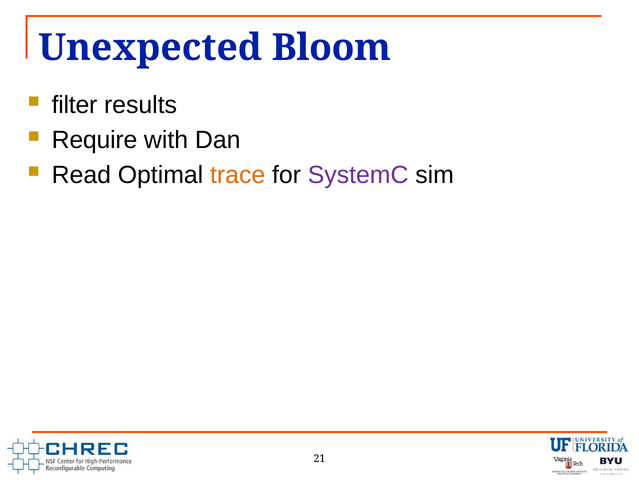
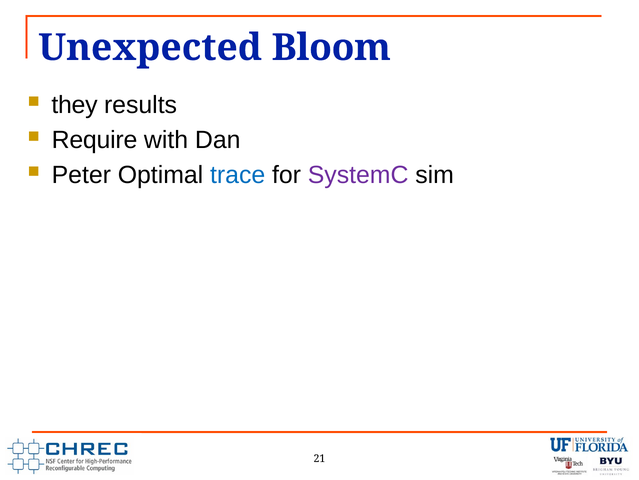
filter: filter -> they (75, 105)
Read: Read -> Peter (81, 175)
trace colour: orange -> blue (238, 175)
